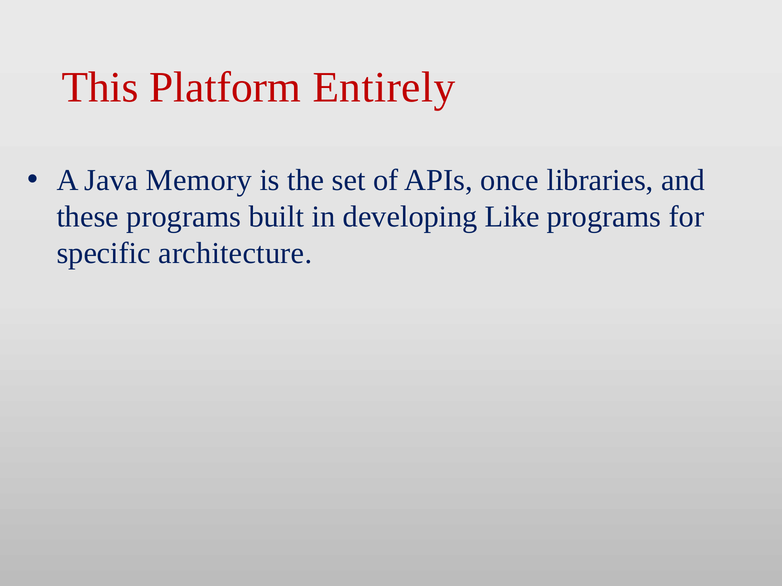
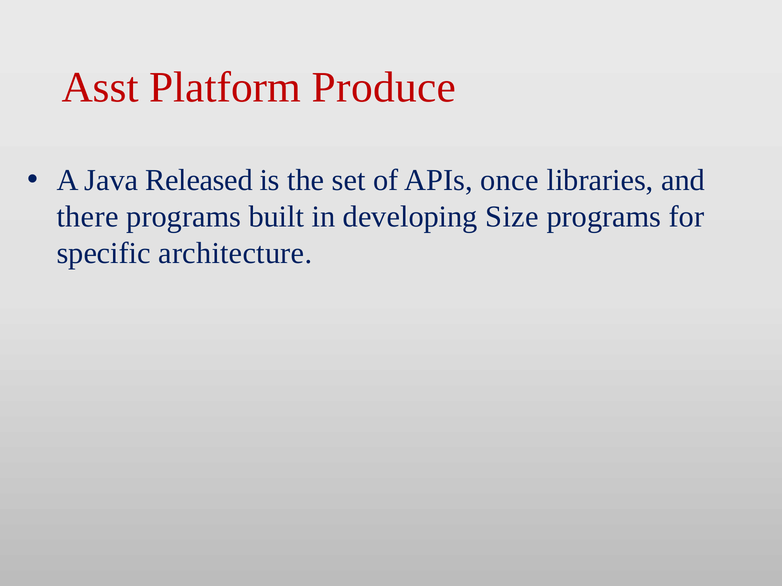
This: This -> Asst (100, 88)
Entirely: Entirely -> Produce (384, 88)
Memory: Memory -> Released (199, 181)
these: these -> there (88, 217)
Like: Like -> Size (512, 217)
